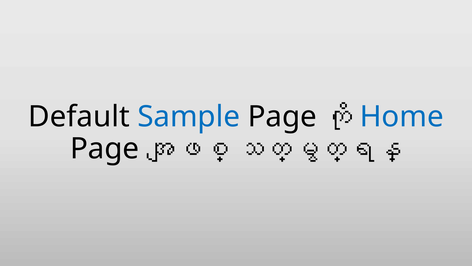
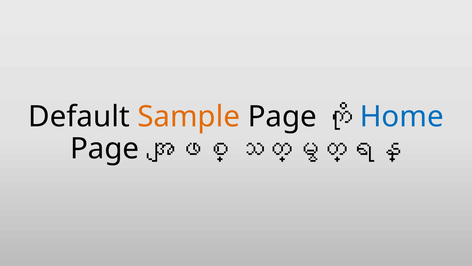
Sample colour: blue -> orange (189, 117)
